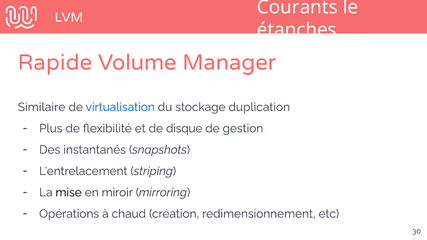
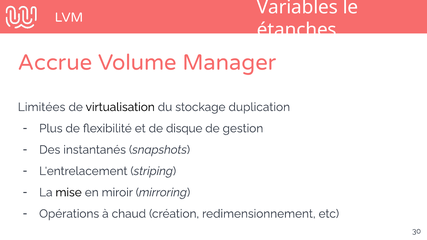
Courants: Courants -> Variables (297, 7)
Rapide: Rapide -> Accrue (55, 63)
Similaire: Similaire -> Limitées (42, 107)
virtualisation colour: blue -> black (120, 107)
